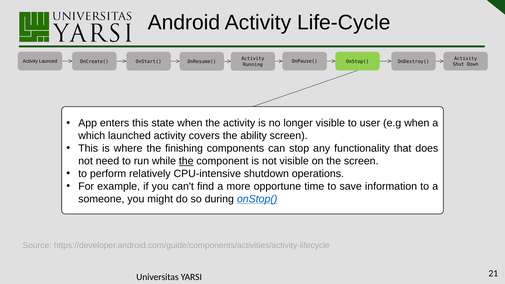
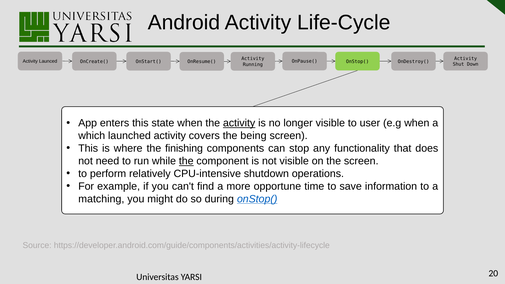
activity underline: none -> present (239, 123)
ability: ability -> being (253, 136)
someone: someone -> matching (101, 199)
21: 21 -> 20 (493, 273)
